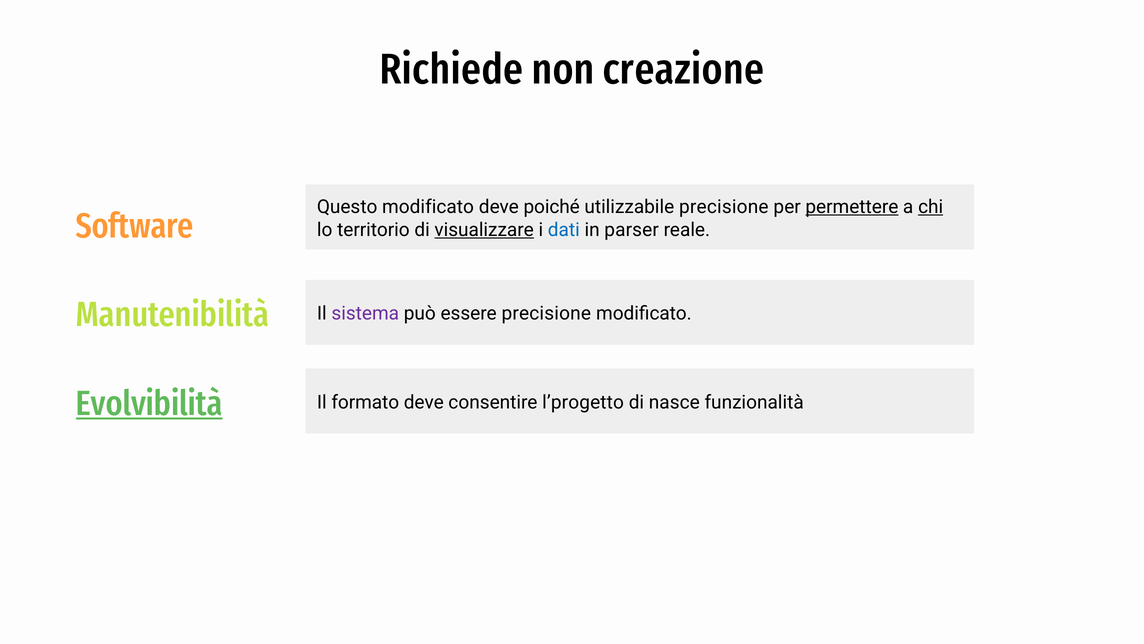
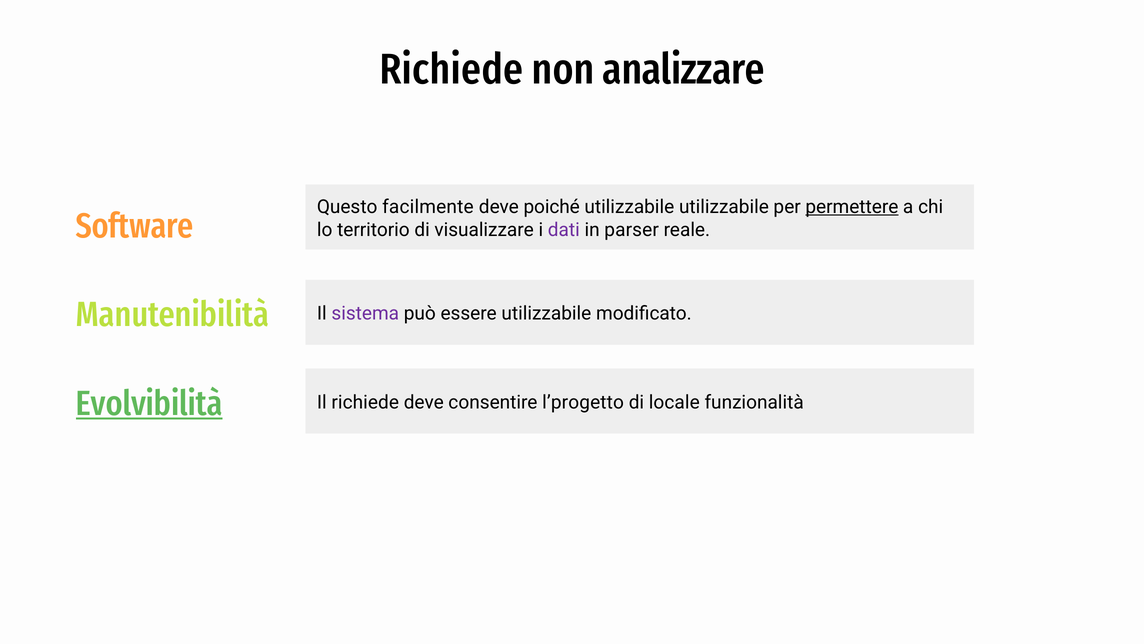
creazione: creazione -> analizzare (684, 70)
Questo modificato: modificato -> facilmente (428, 207)
utilizzabile precisione: precisione -> utilizzabile (724, 207)
chi underline: present -> none (931, 207)
visualizzare underline: present -> none (484, 230)
dati colour: blue -> purple (564, 230)
essere precisione: precisione -> utilizzabile (546, 313)
Il formato: formato -> richiede (365, 402)
nasce: nasce -> locale (674, 402)
